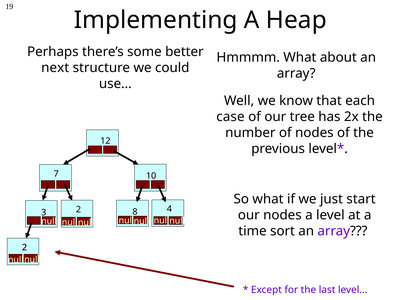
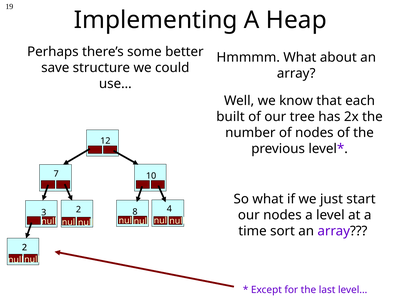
next: next -> save (55, 68)
case: case -> built (230, 117)
